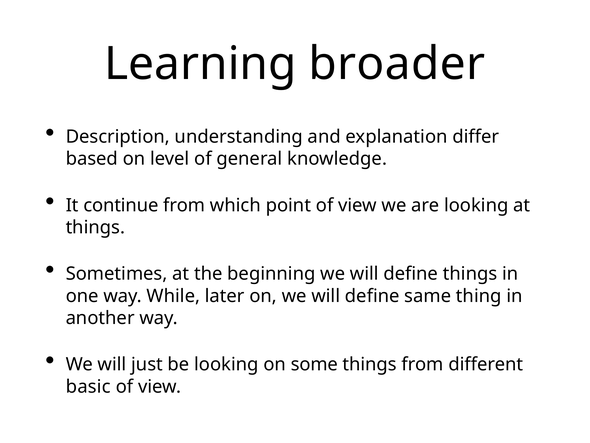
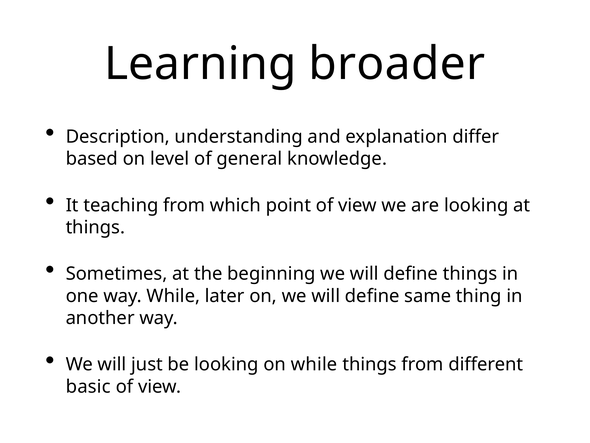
continue: continue -> teaching (121, 205)
on some: some -> while (314, 364)
